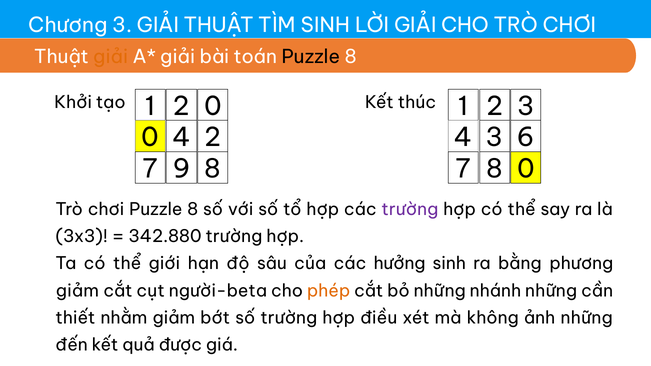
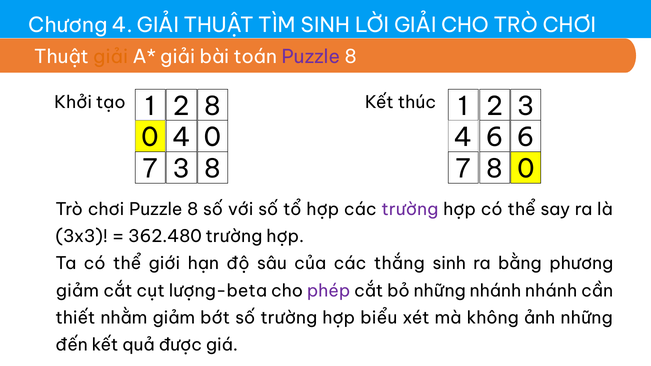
Chương 3: 3 -> 4 (122, 25)
Puzzle colour: black -> purple (311, 57)
2 0: 0 -> 8 (213, 107)
4 2: 2 -> 0 (213, 138)
4 3: 3 -> 6 (495, 138)
7 9: 9 -> 3 (181, 169)
342.880: 342.880 -> 362.480 (165, 237)
hưởng: hưởng -> thắng (399, 264)
người-beta: người-beta -> lượng-beta (218, 291)
phép colour: orange -> purple (329, 291)
nhánh những: những -> nhánh (551, 291)
điều: điều -> biểu (379, 318)
